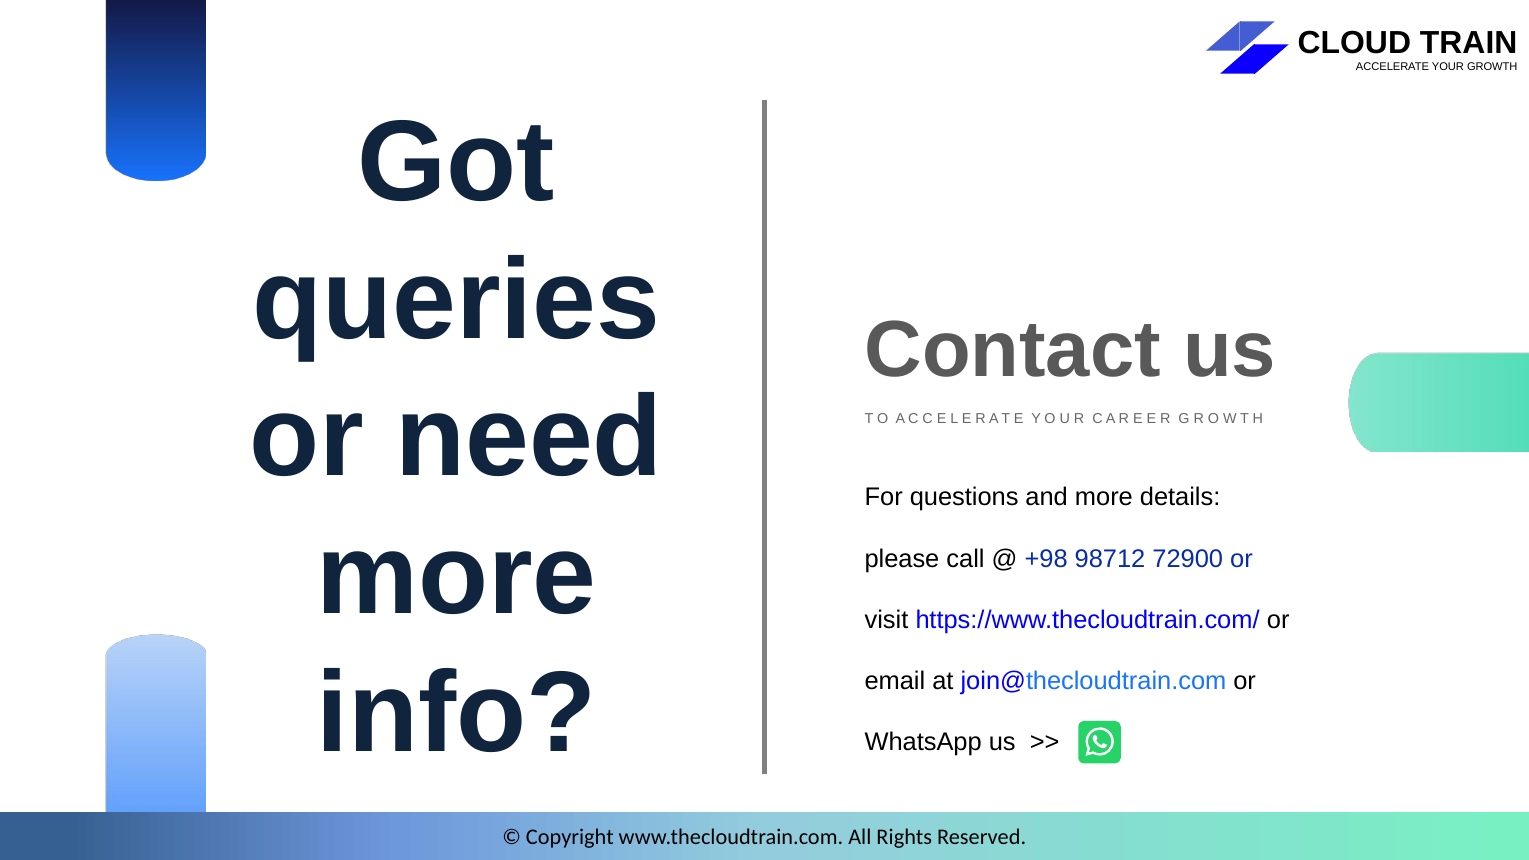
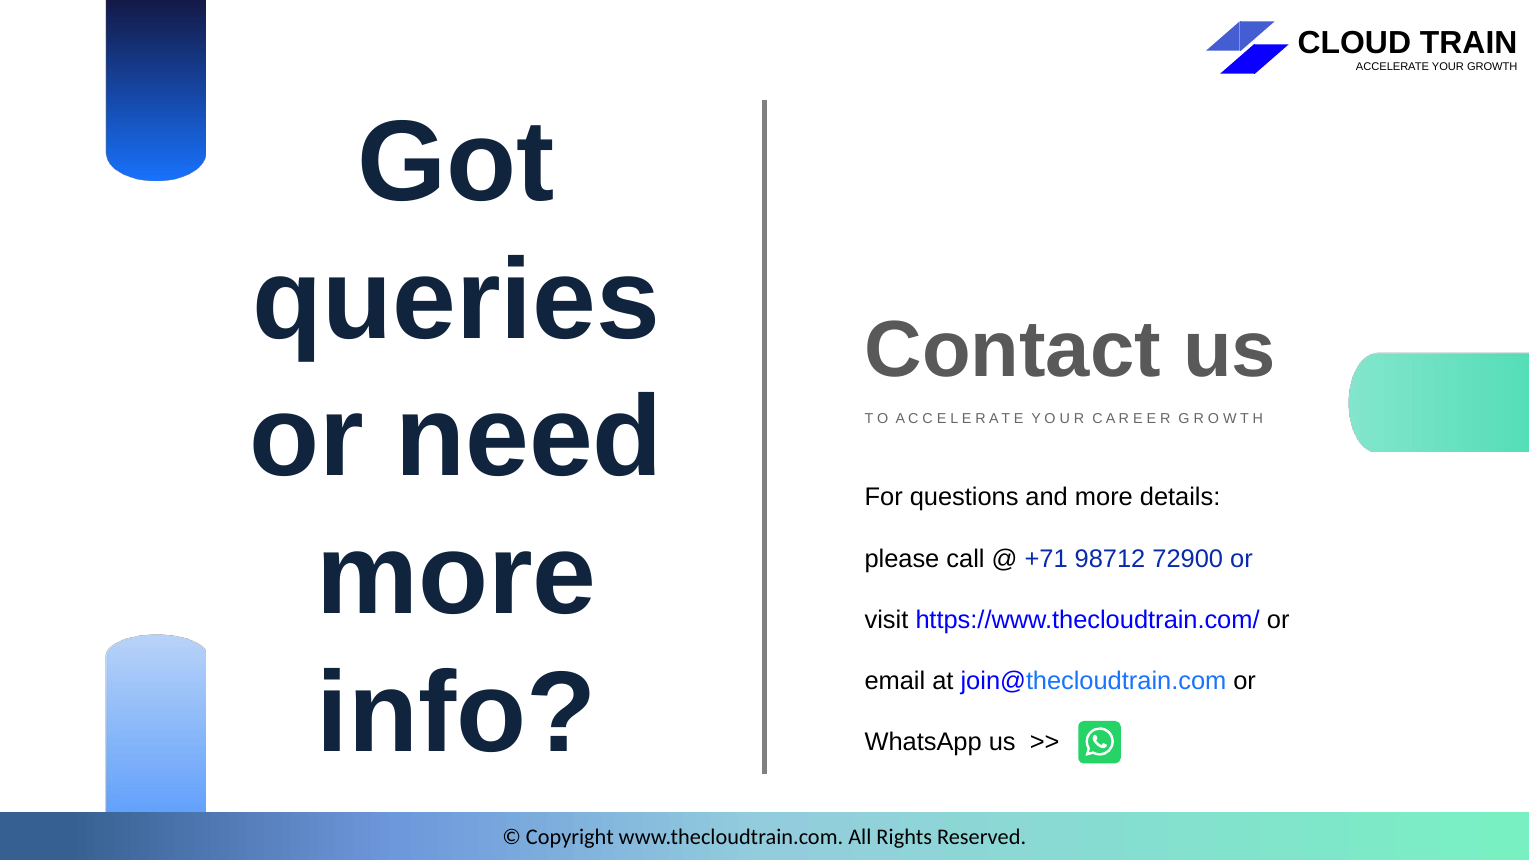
+98: +98 -> +71 (1046, 559)
